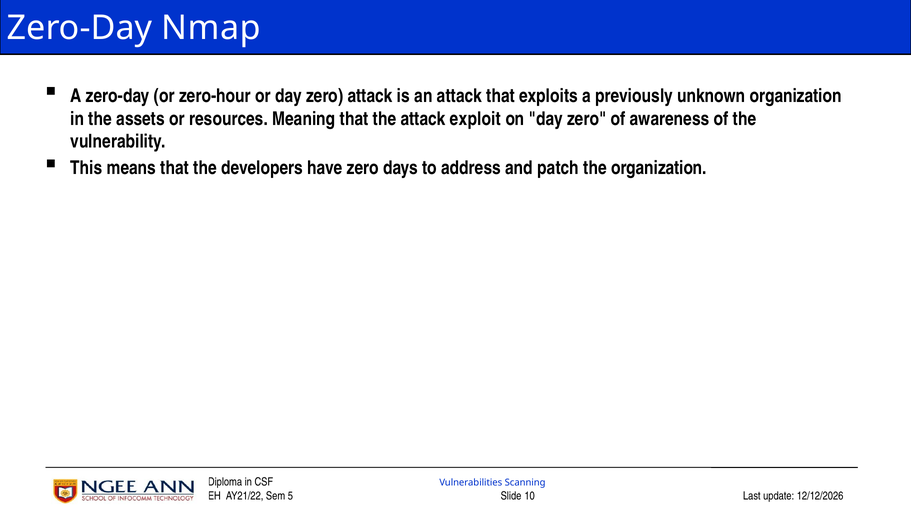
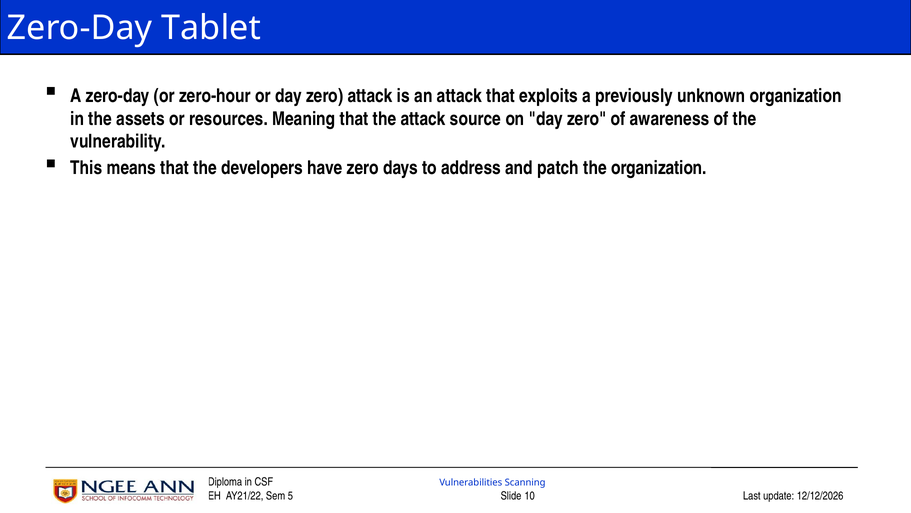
Nmap: Nmap -> Tablet (211, 28)
exploit: exploit -> source (476, 119)
